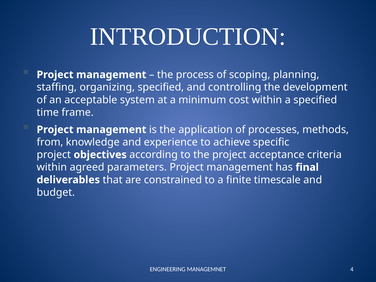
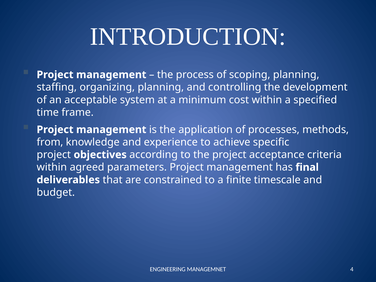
organizing specified: specified -> planning (161, 87)
